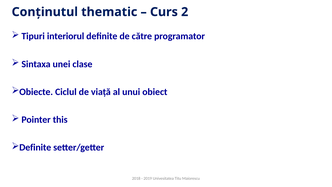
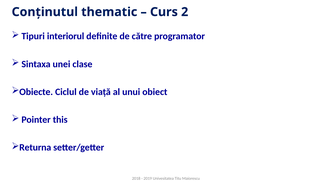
Definite: Definite -> Returna (35, 147)
